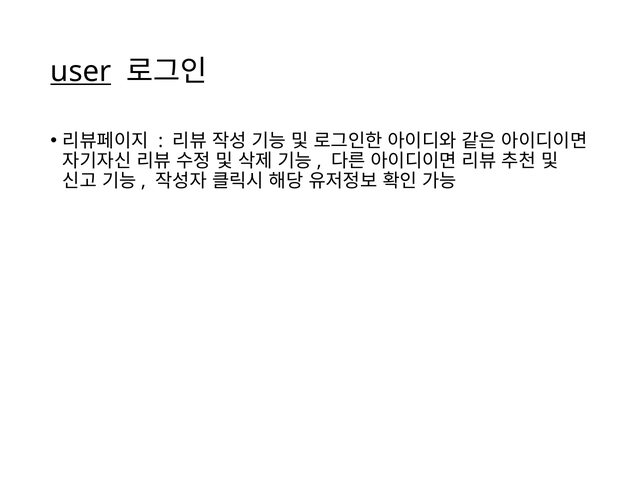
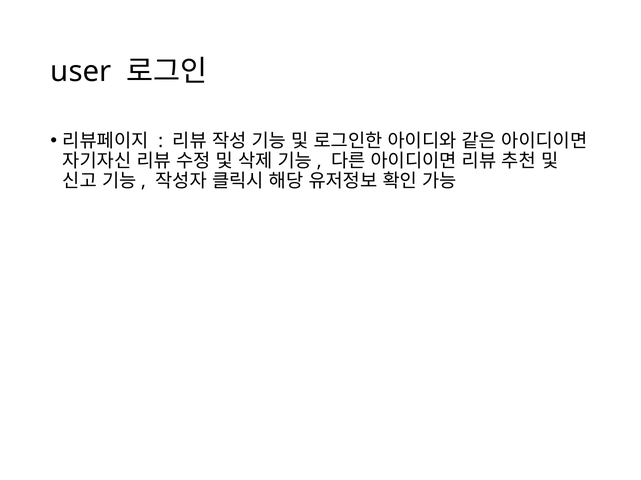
user underline: present -> none (81, 72)
